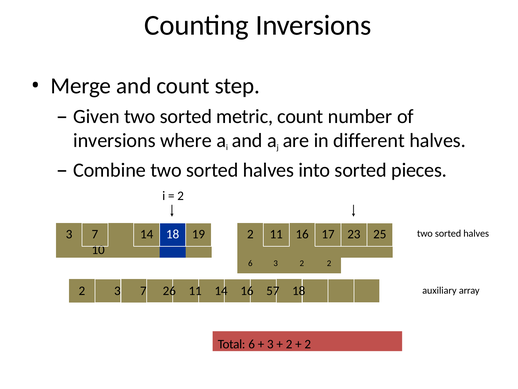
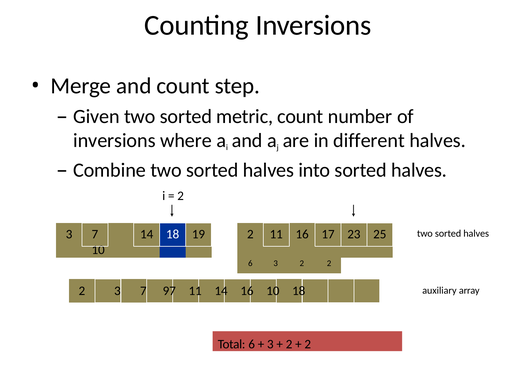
into sorted pieces: pieces -> halves (419, 170)
26: 26 -> 97 (169, 291)
16 57: 57 -> 10 (273, 291)
